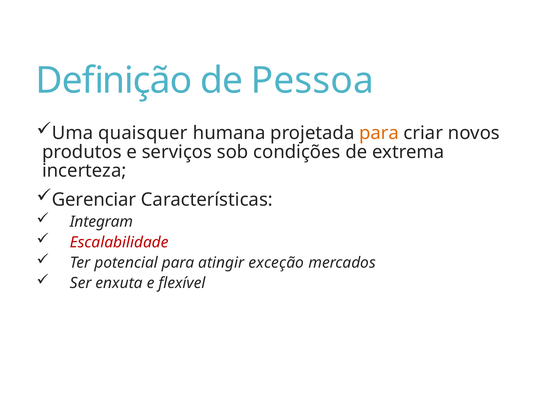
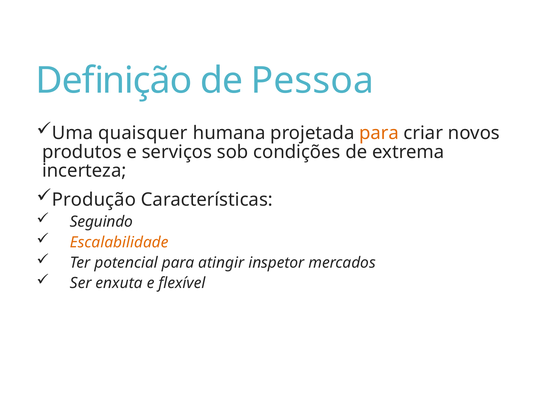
Gerenciar: Gerenciar -> Produção (94, 200)
Integram: Integram -> Seguindo (101, 222)
Escalabilidade colour: red -> orange (119, 243)
exceção: exceção -> inspetor (276, 263)
